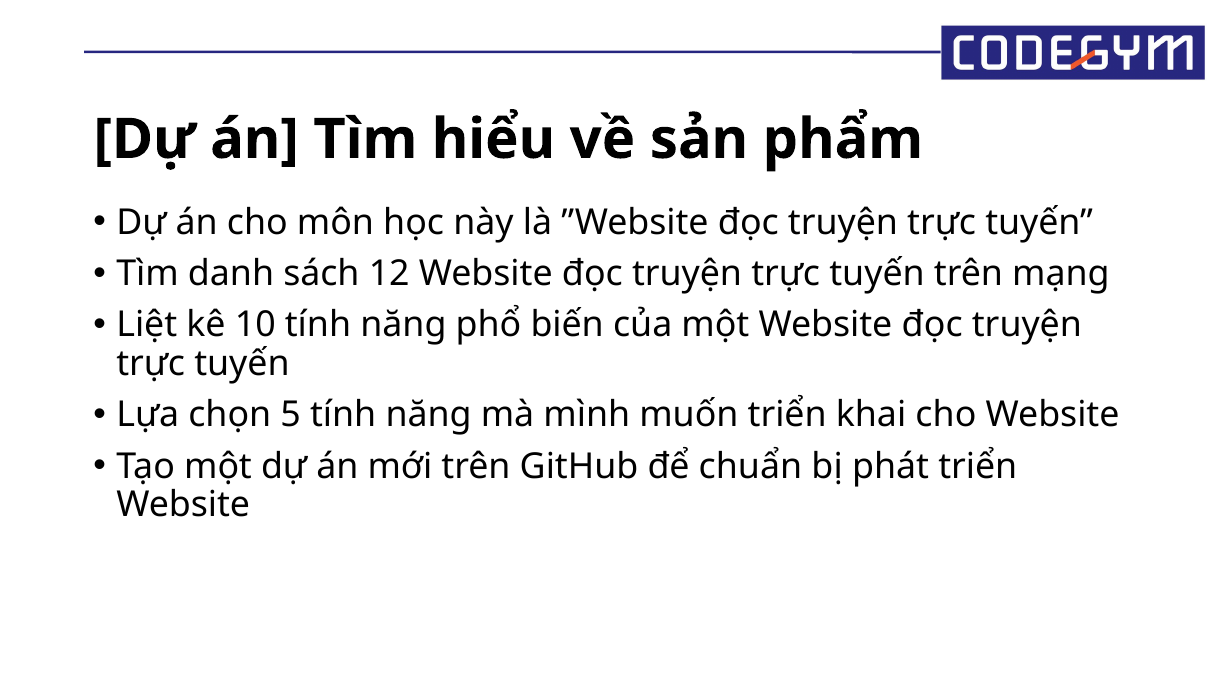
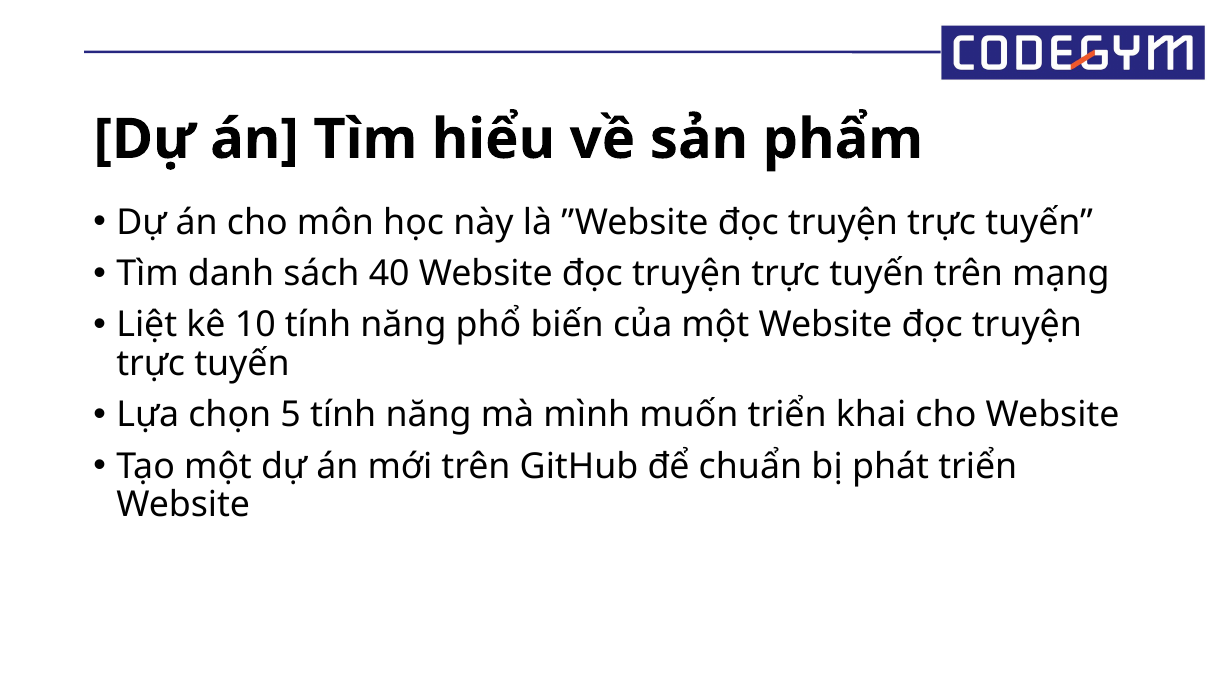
12: 12 -> 40 (389, 274)
